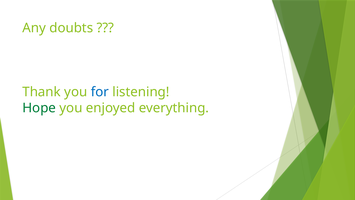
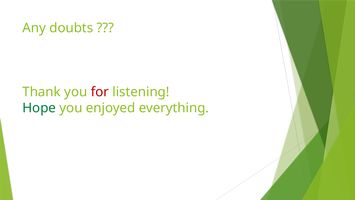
for colour: blue -> red (100, 92)
